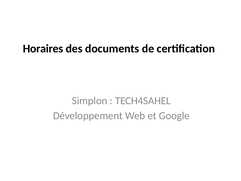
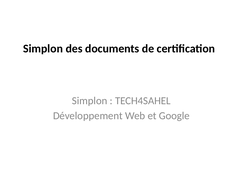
Horaires: Horaires -> Simplon (43, 48)
